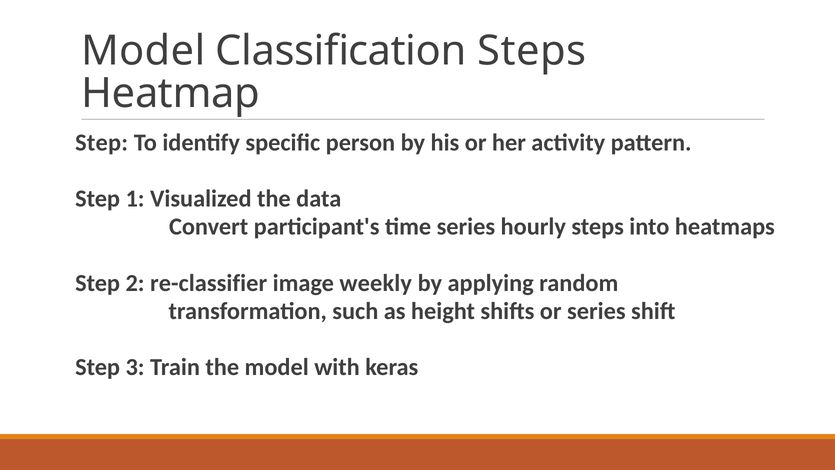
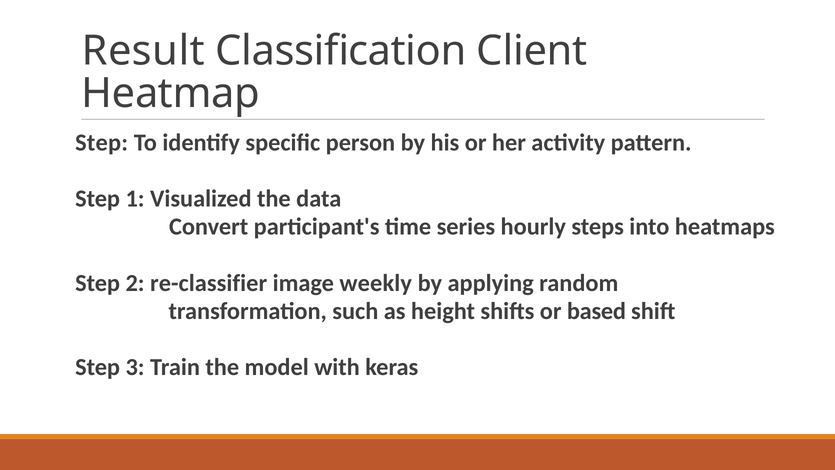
Model: Model -> Result (143, 51)
Classification Steps: Steps -> Client (532, 51)
or series: series -> based (596, 311)
